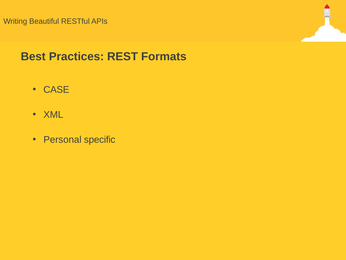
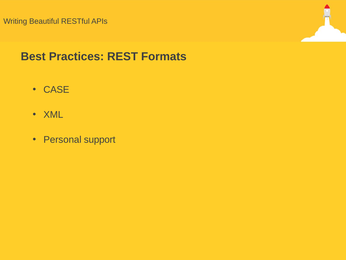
specific: specific -> support (100, 139)
